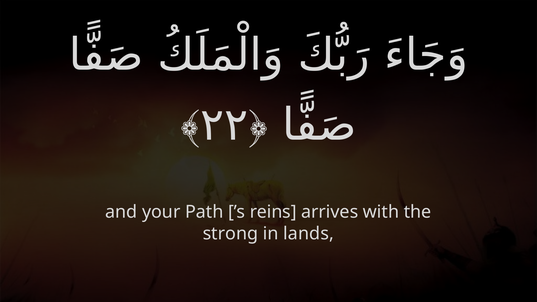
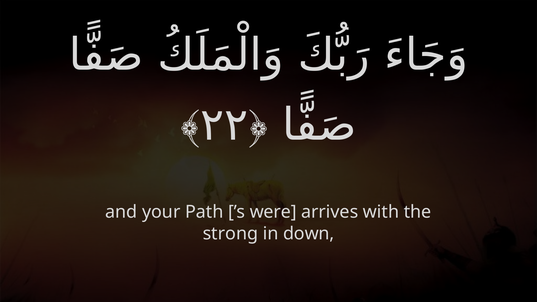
reins: reins -> were (273, 212)
lands: lands -> down (309, 234)
